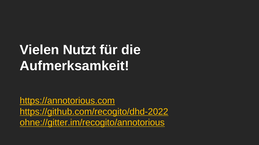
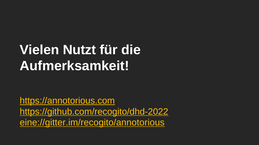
ohne://gitter.im/recogito/annotorious: ohne://gitter.im/recogito/annotorious -> eine://gitter.im/recogito/annotorious (92, 123)
